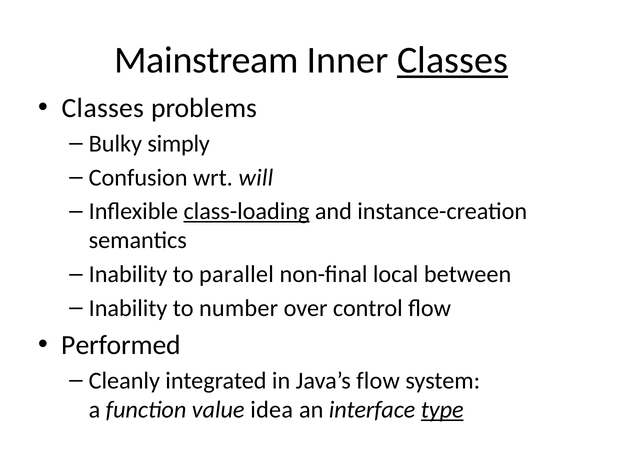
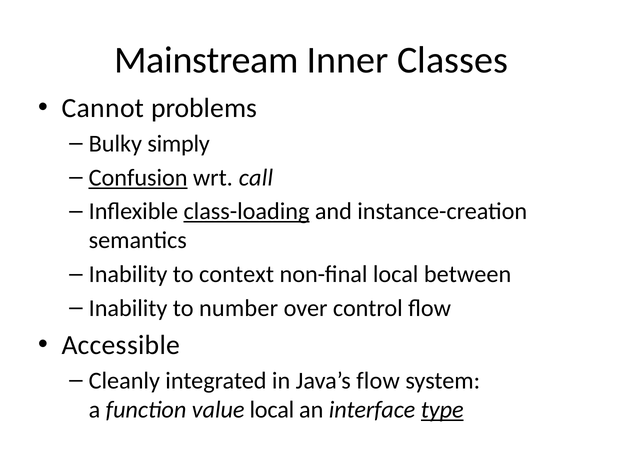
Classes underline: present -> none (453, 60)
Classes: Classes -> Cannot (103, 108)
Confusion underline: none -> present (138, 178)
will: will -> call (256, 178)
parallel: parallel -> context (237, 274)
Performed: Performed -> Accessible (121, 345)
value idea: idea -> local (272, 410)
